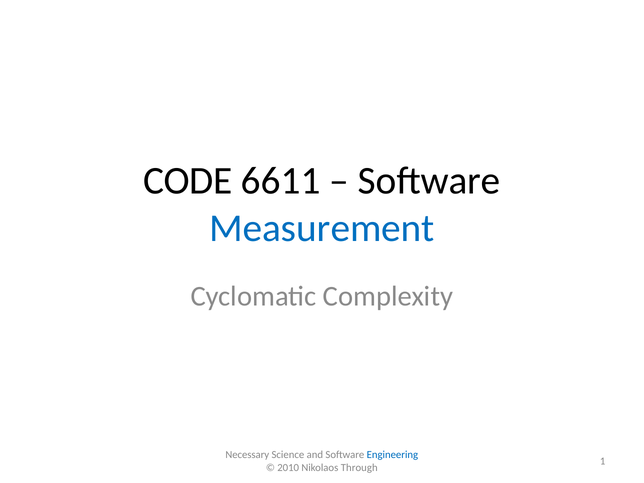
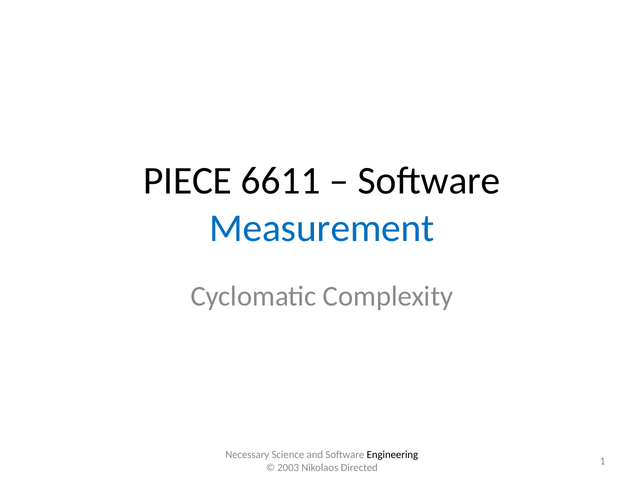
CODE: CODE -> PIECE (188, 181)
Engineering colour: blue -> black (392, 455)
2010: 2010 -> 2003 (288, 468)
Through: Through -> Directed (359, 468)
